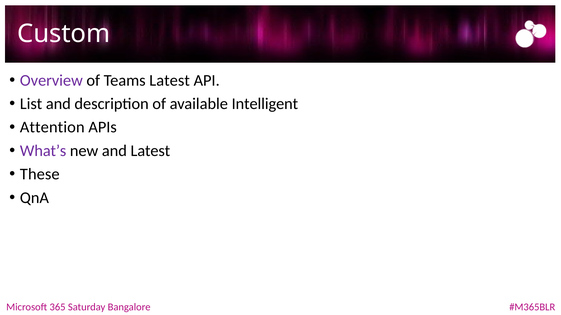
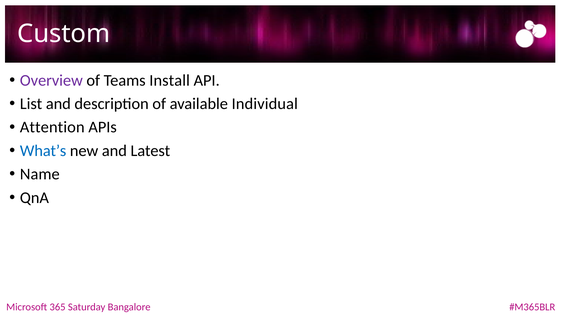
Teams Latest: Latest -> Install (170, 80)
Intelligent: Intelligent -> Individual (265, 104)
What’s colour: purple -> blue (43, 151)
These: These -> Name (40, 175)
